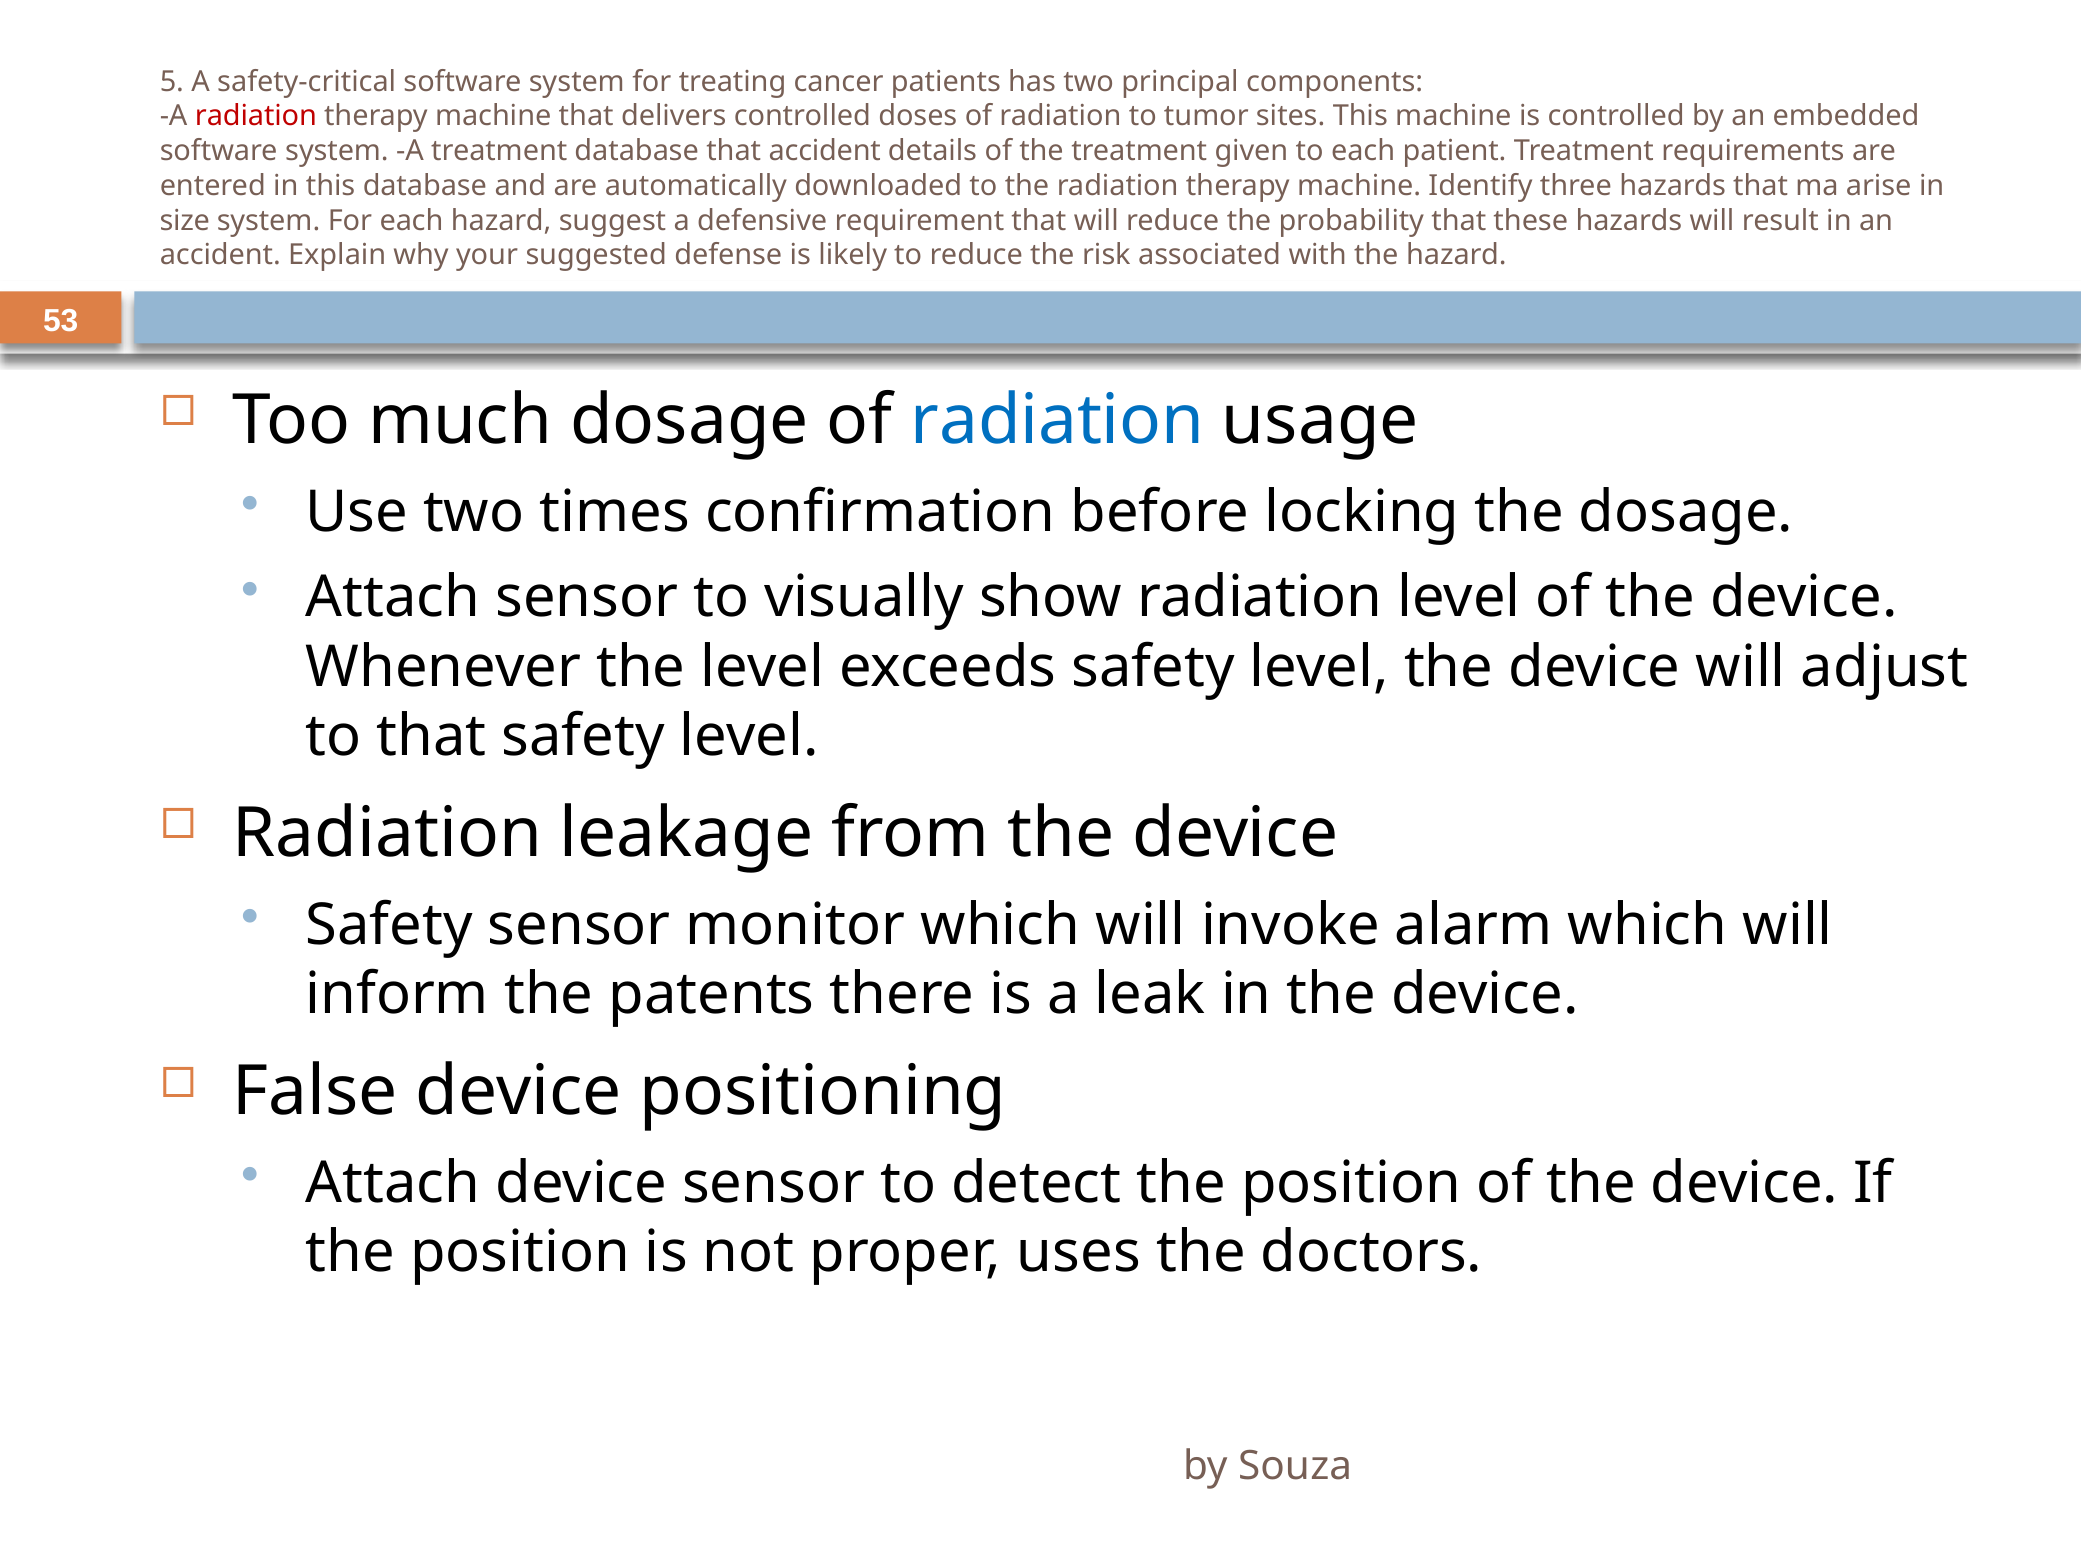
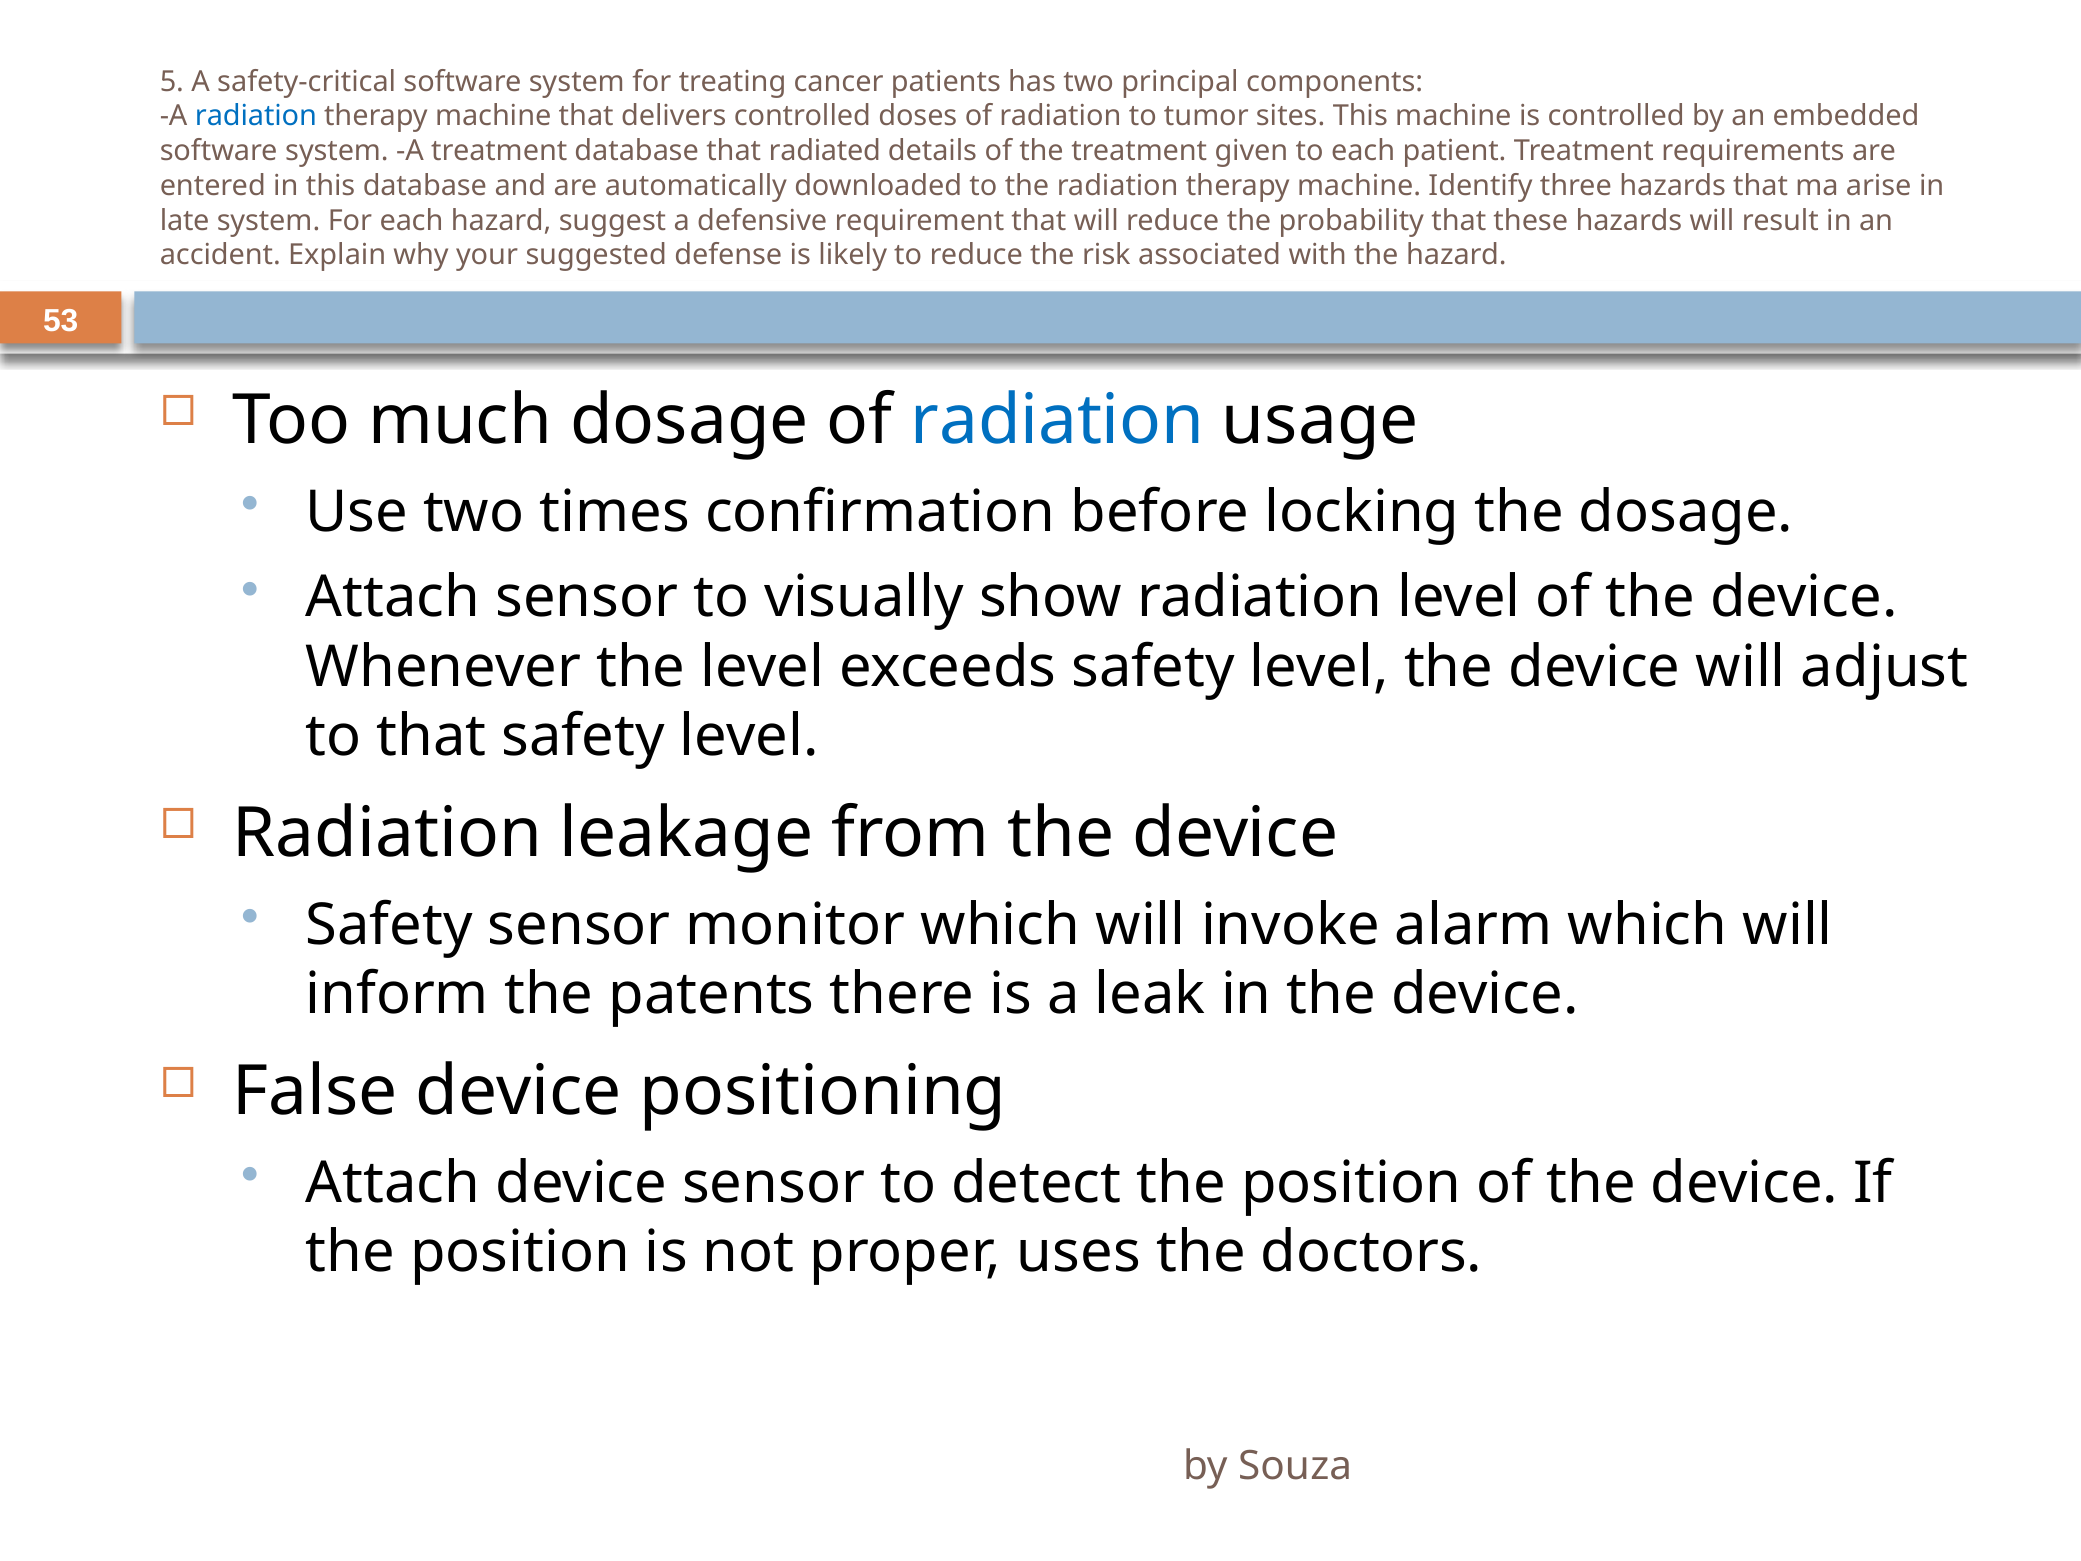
radiation colour: red -> blue (256, 116)
that accident: accident -> radiated (825, 151)
size: size -> late (185, 221)
